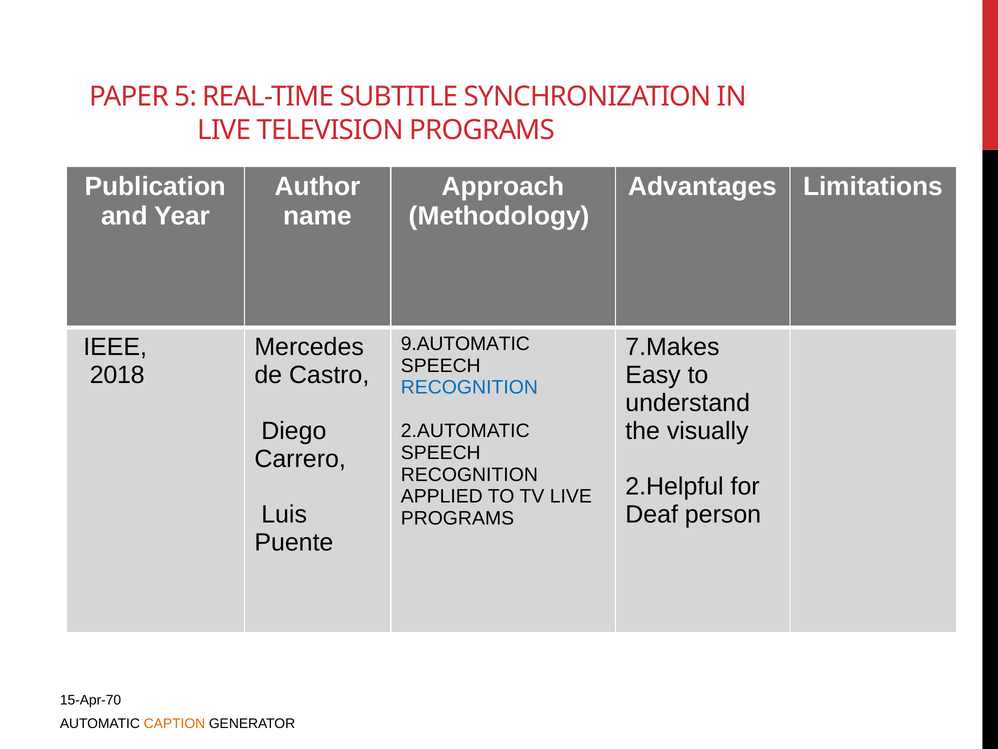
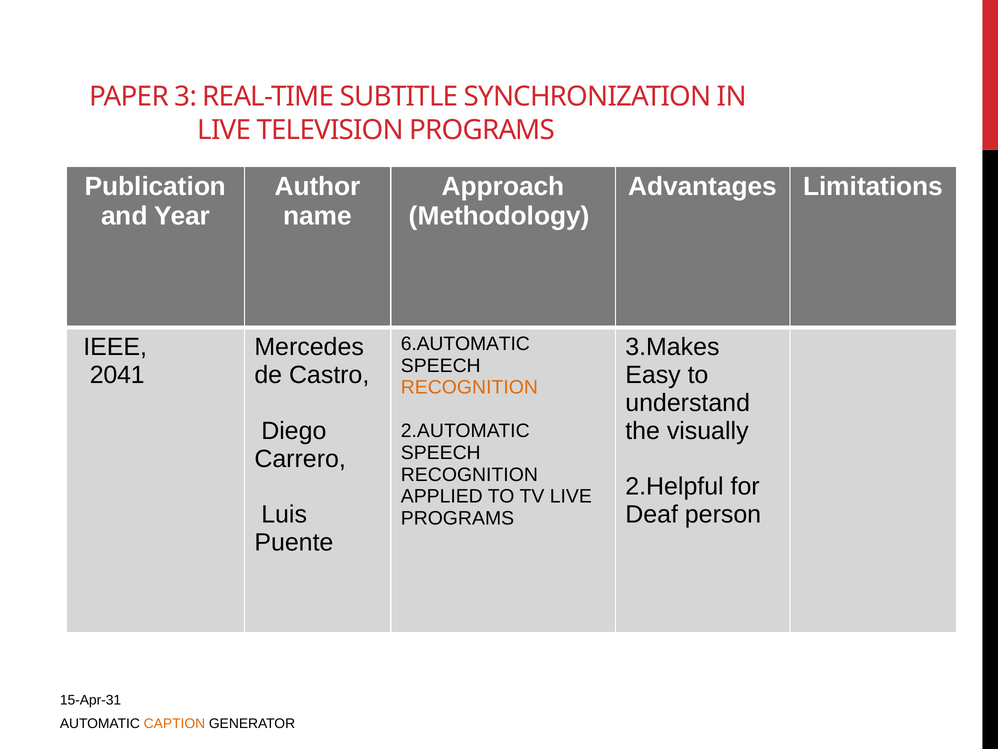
5: 5 -> 3 (186, 97)
9.AUTOMATIC: 9.AUTOMATIC -> 6.AUTOMATIC (465, 344)
7.Makes: 7.Makes -> 3.Makes (672, 347)
2018: 2018 -> 2041 (117, 375)
RECOGNITION colour: blue -> orange (469, 387)
15-Apr-70: 15-Apr-70 -> 15-Apr-31 (91, 700)
